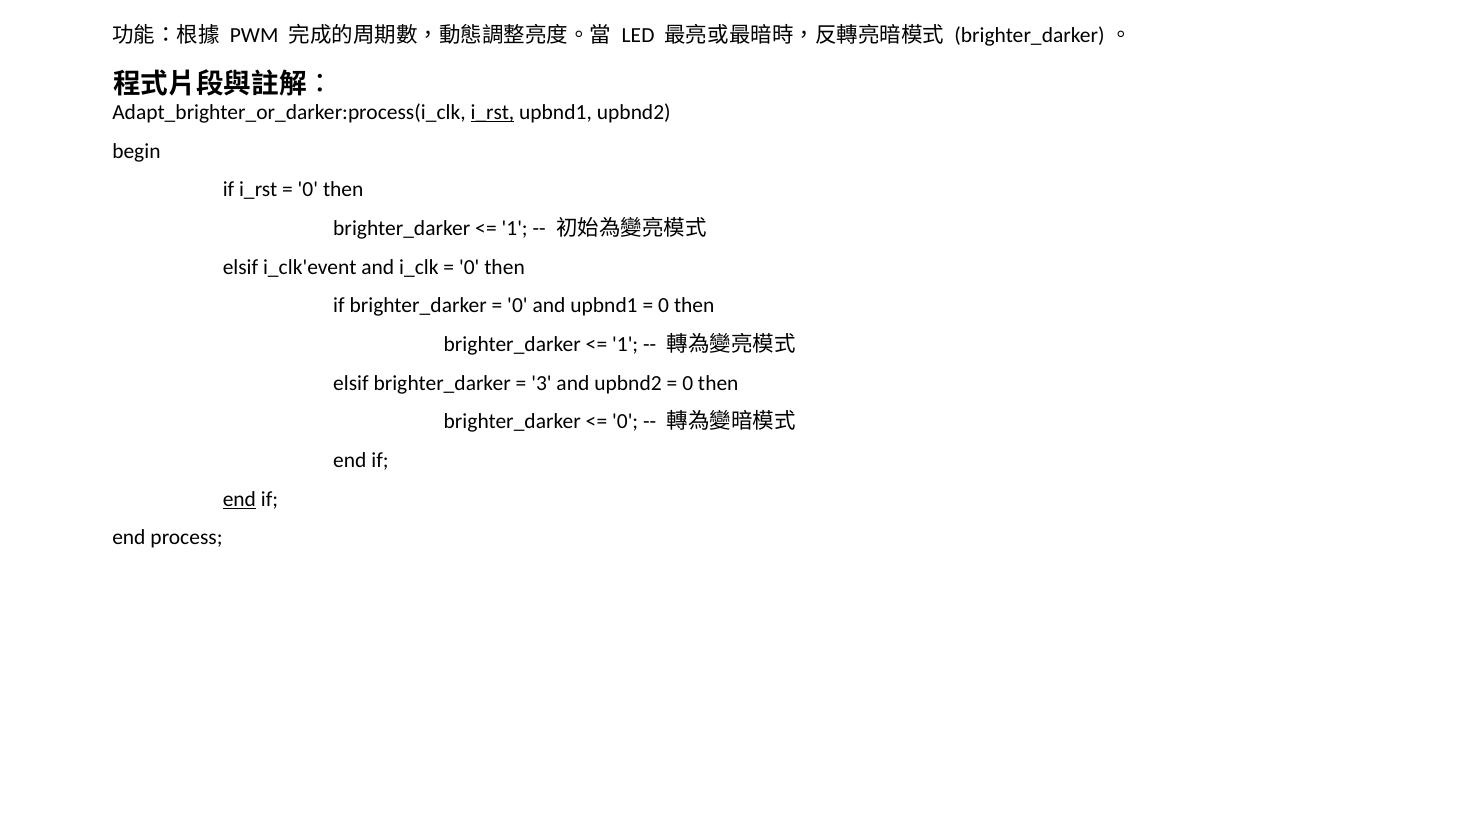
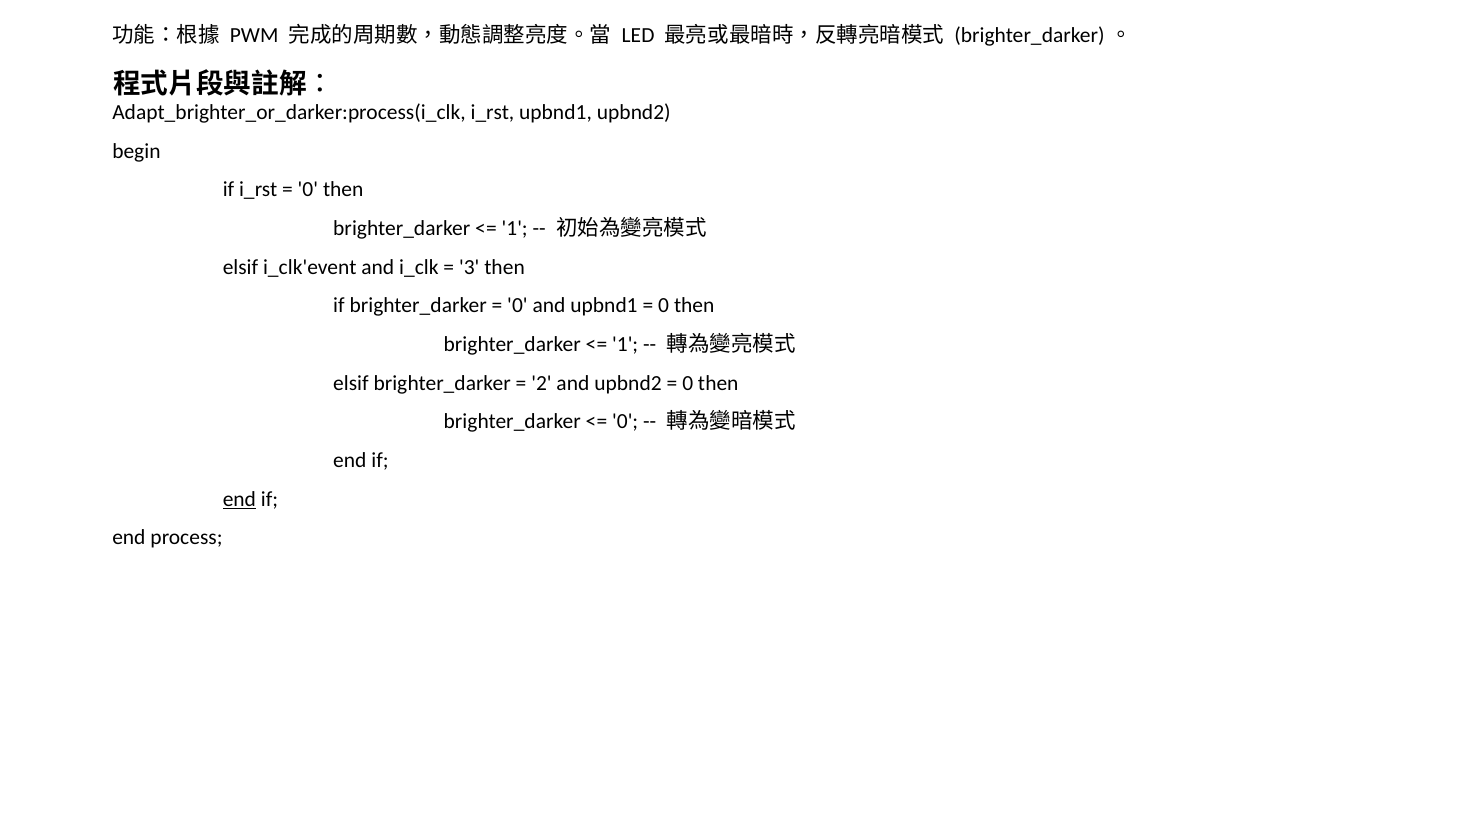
i_rst underline: present -> none (492, 112)
0: 0 -> 3 (469, 267)
3: 3 -> 2 (541, 383)
